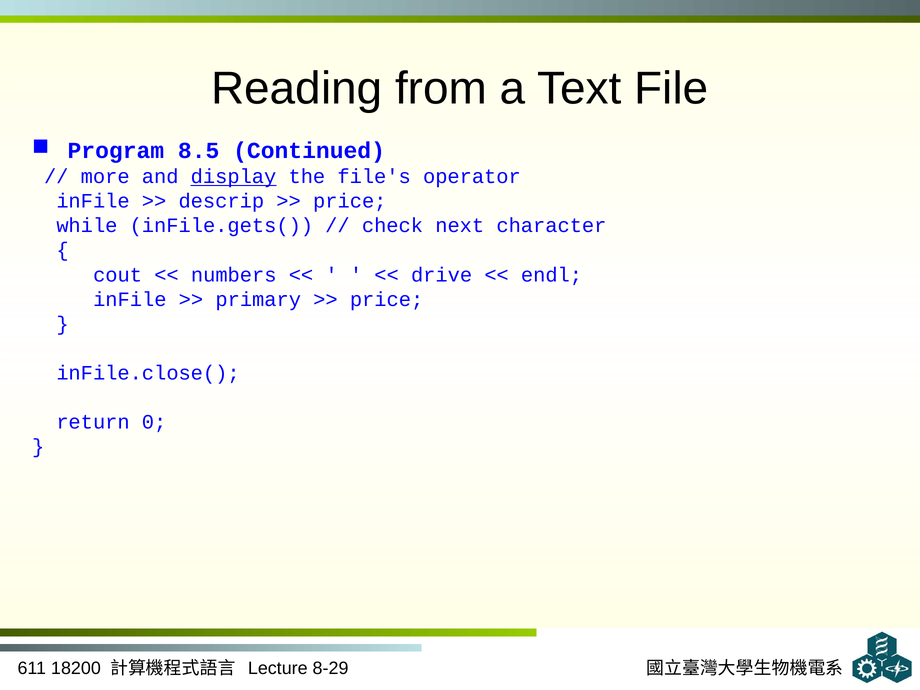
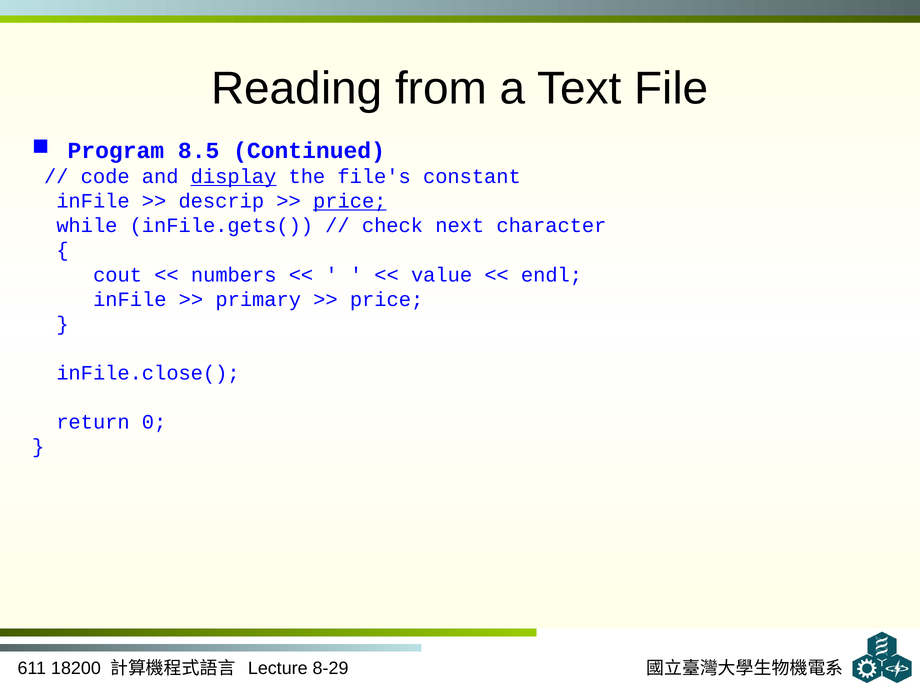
more: more -> code (105, 177)
operator: operator -> constant (472, 177)
price underline: none -> present (350, 201)
drive: drive -> value (442, 275)
